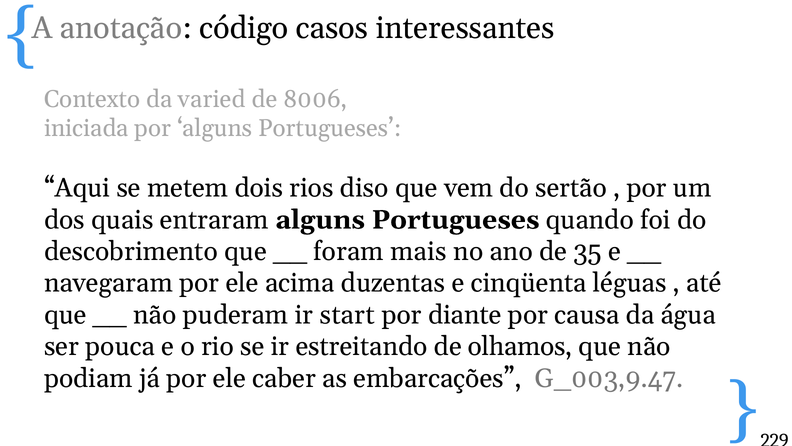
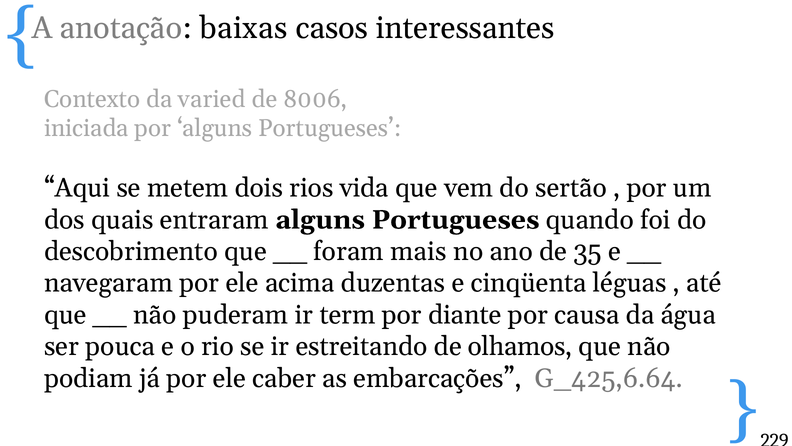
código: código -> baixas (244, 28)
diso: diso -> vida (364, 188)
start: start -> term (347, 315)
G_003,9.47: G_003,9.47 -> G_425,6.64 (609, 378)
